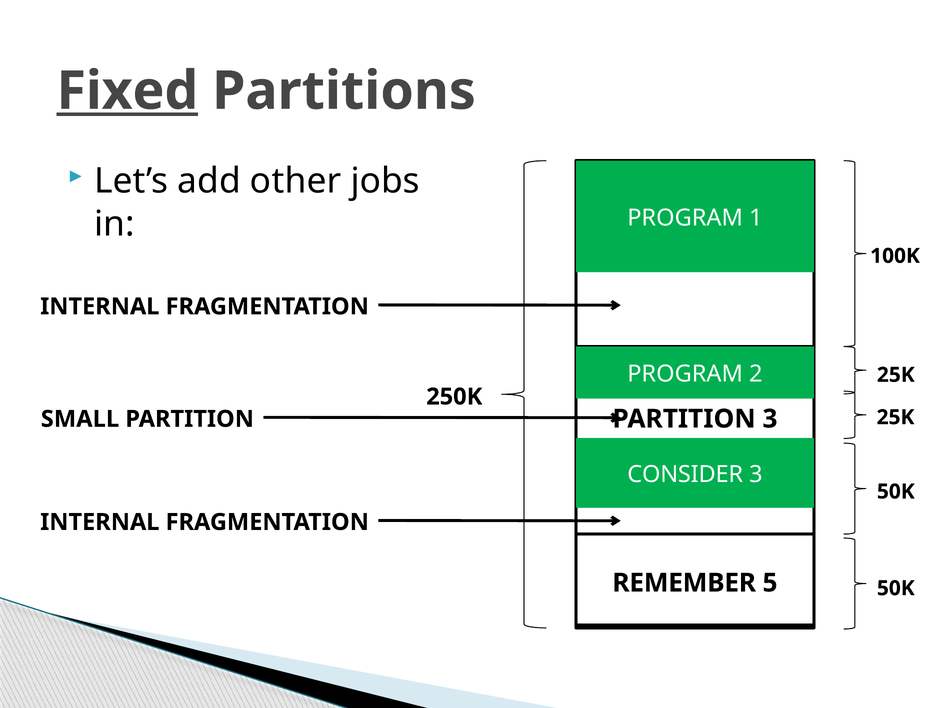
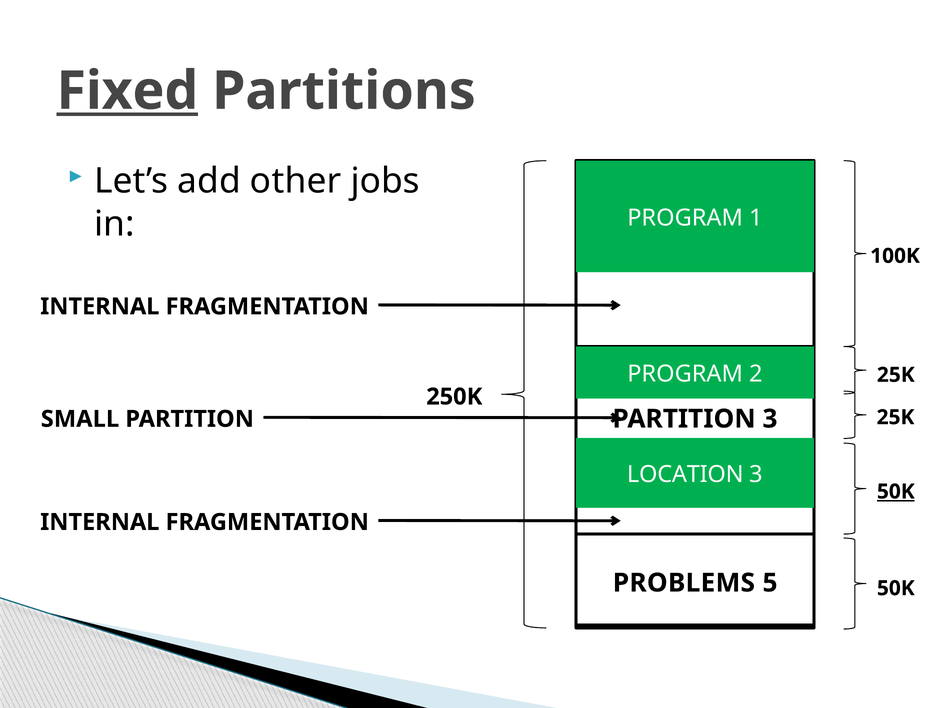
CONSIDER: CONSIDER -> LOCATION (685, 475)
50K underline: none -> present (896, 492)
REMEMBER: REMEMBER -> PROBLEMS (684, 583)
